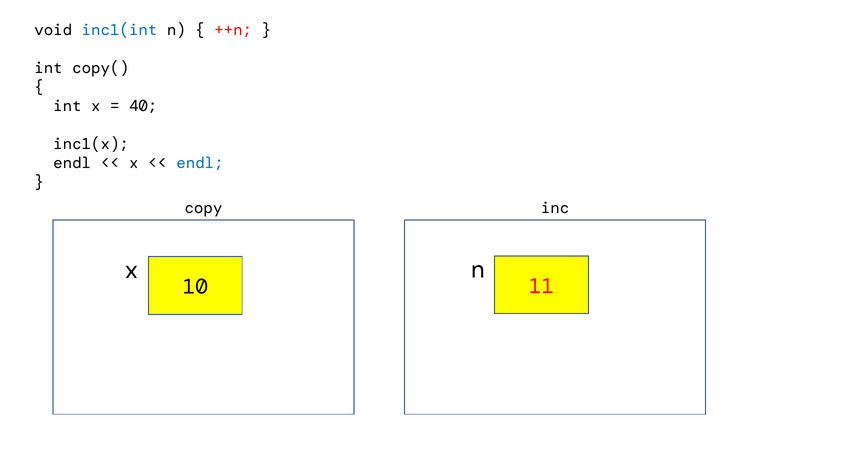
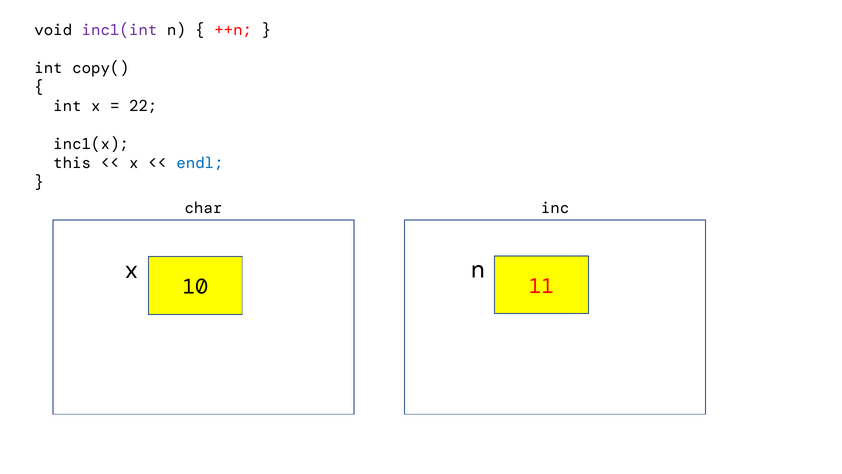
inc1(int colour: blue -> purple (120, 30)
40: 40 -> 22 (143, 106)
endl: endl -> this (72, 163)
copy: copy -> char (203, 208)
